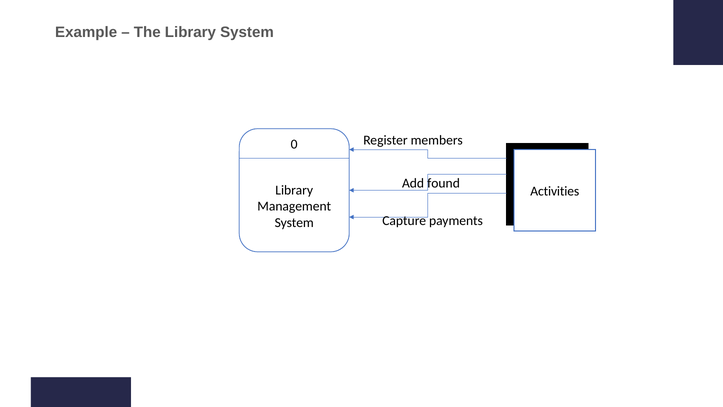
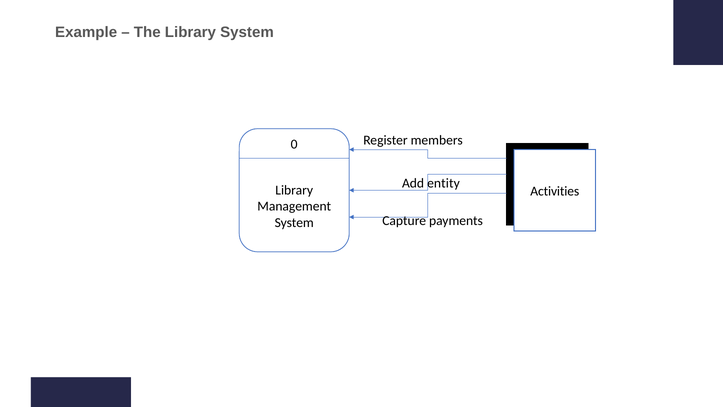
found: found -> entity (443, 183)
